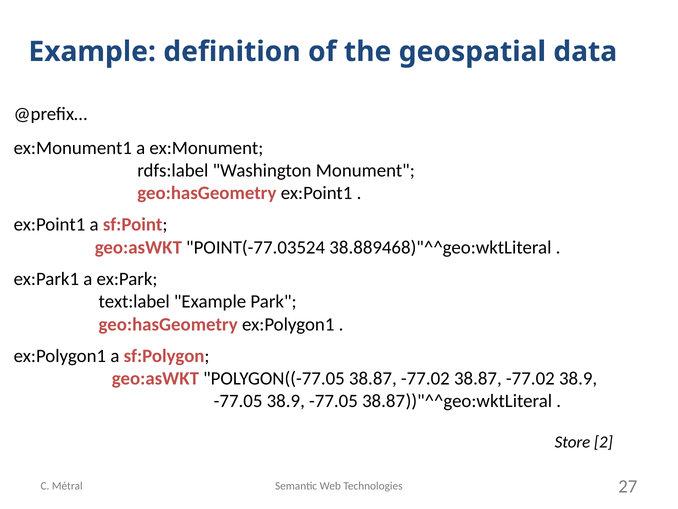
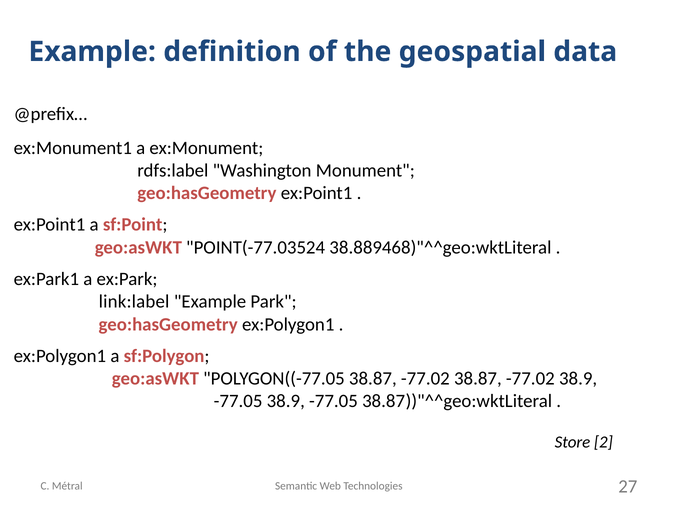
text:label: text:label -> link:label (134, 301)
